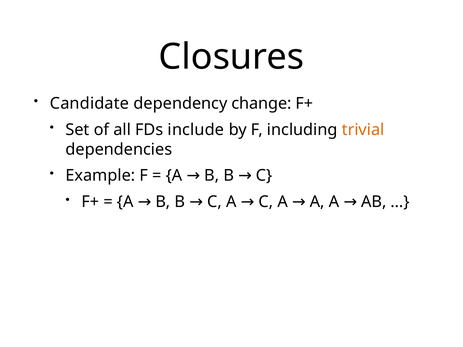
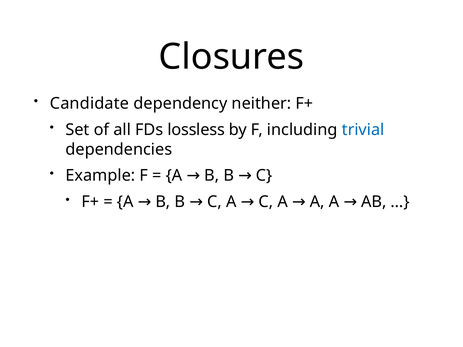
change: change -> neither (261, 104)
include: include -> lossless (196, 130)
trivial colour: orange -> blue (363, 130)
